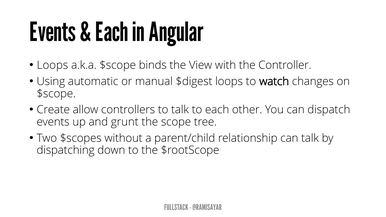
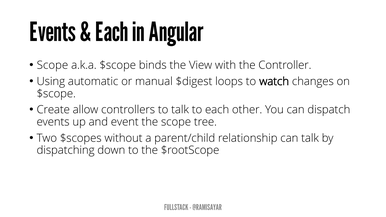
Loops: Loops -> Scope (52, 65)
grunt: grunt -> event (125, 122)
